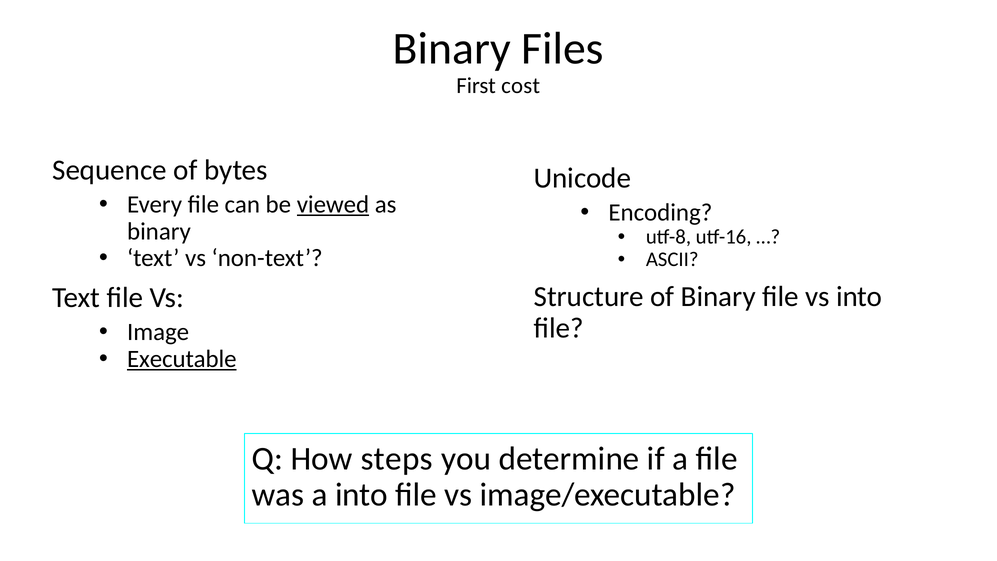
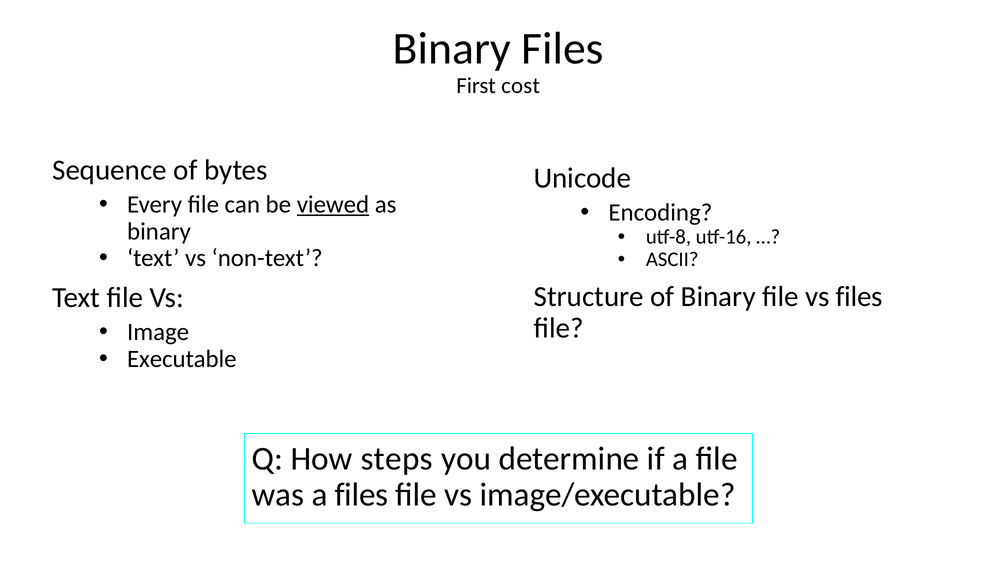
vs into: into -> files (859, 297)
Executable underline: present -> none (182, 359)
a into: into -> files (361, 495)
